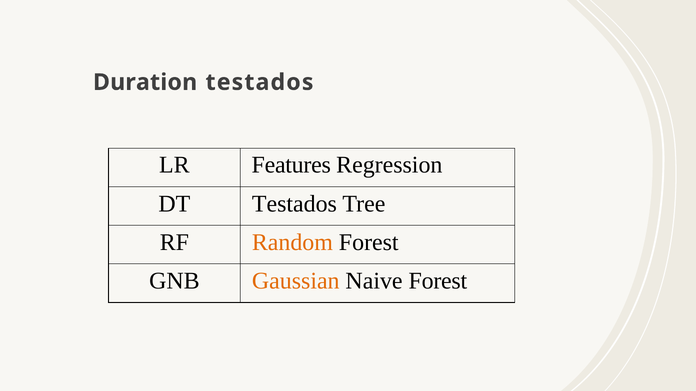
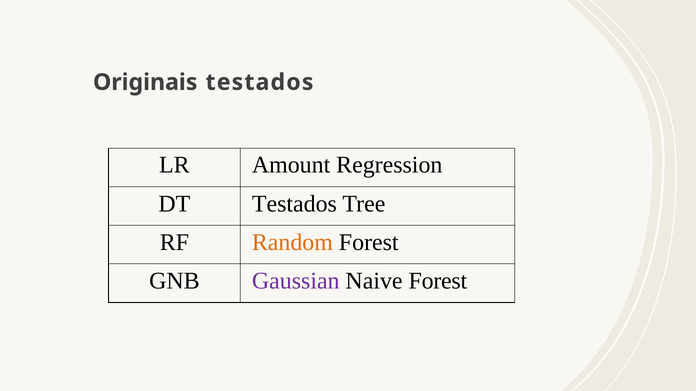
Duration: Duration -> Originais (145, 82)
Features: Features -> Amount (291, 165)
Gaussian colour: orange -> purple (296, 281)
